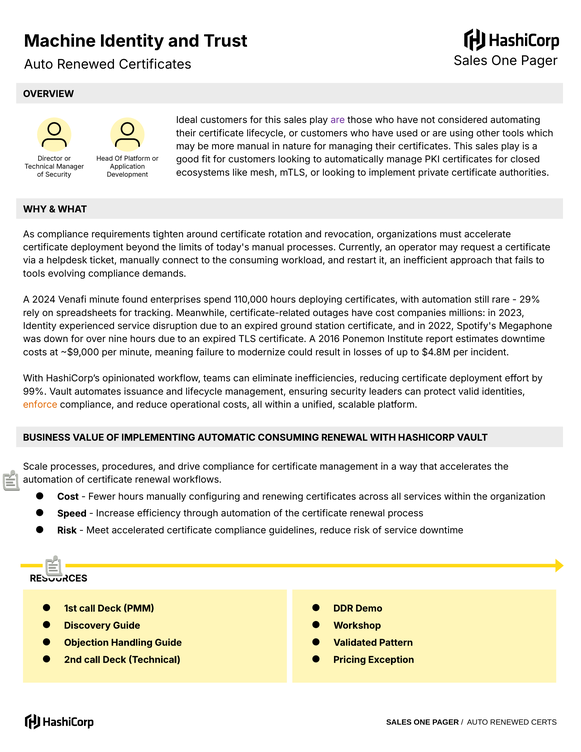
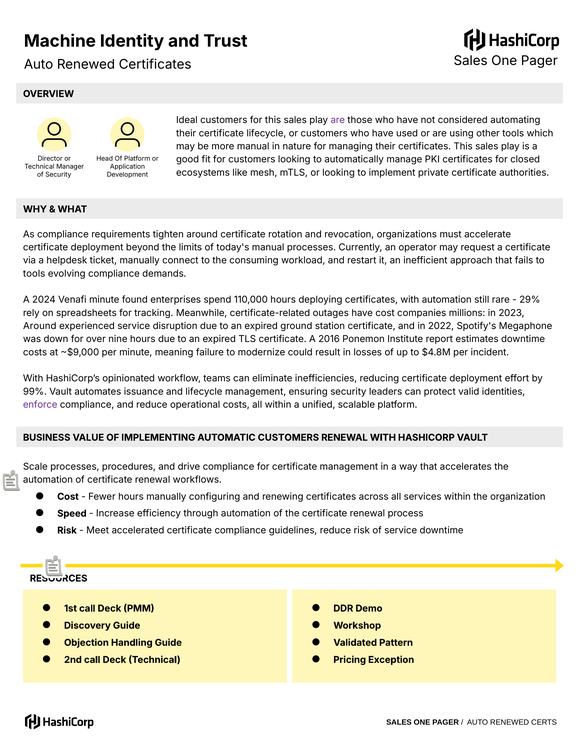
Identity: Identity -> Around (40, 326)
enforce colour: orange -> purple (40, 405)
AUTOMATIC CONSUMING: CONSUMING -> CUSTOMERS (288, 437)
